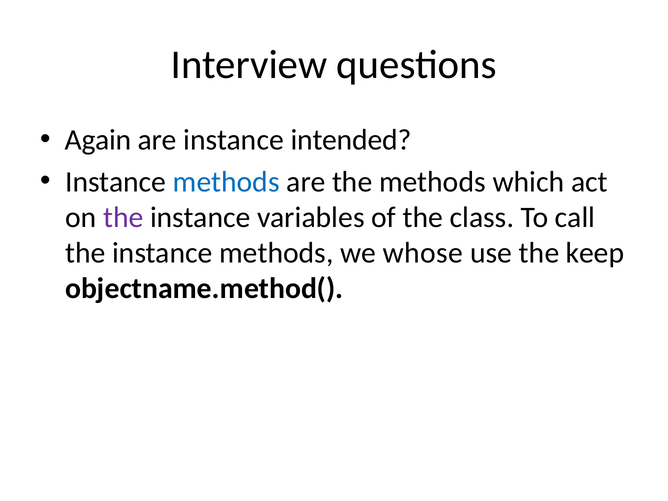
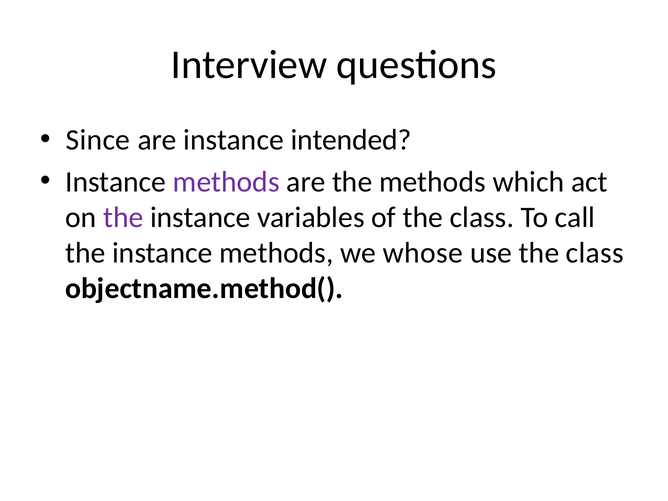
Again: Again -> Since (98, 140)
methods colour: blue -> purple (226, 182)
use the keep: keep -> class (595, 253)
